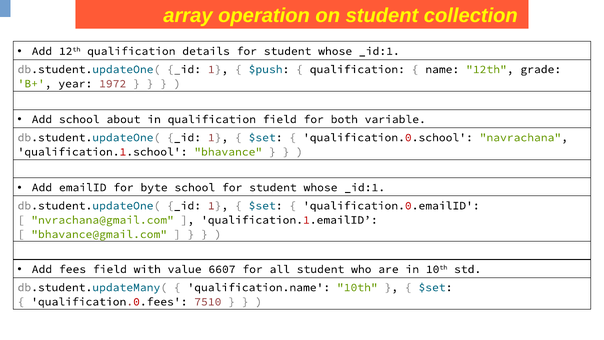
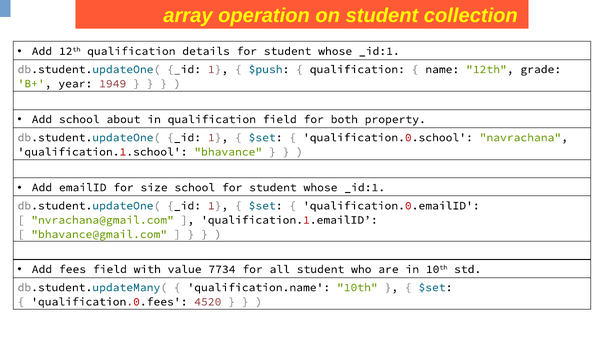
1972: 1972 -> 1949 (113, 84)
variable: variable -> property (395, 119)
byte: byte -> size (154, 187)
6607: 6607 -> 7734 (222, 269)
7510: 7510 -> 4520 (208, 301)
